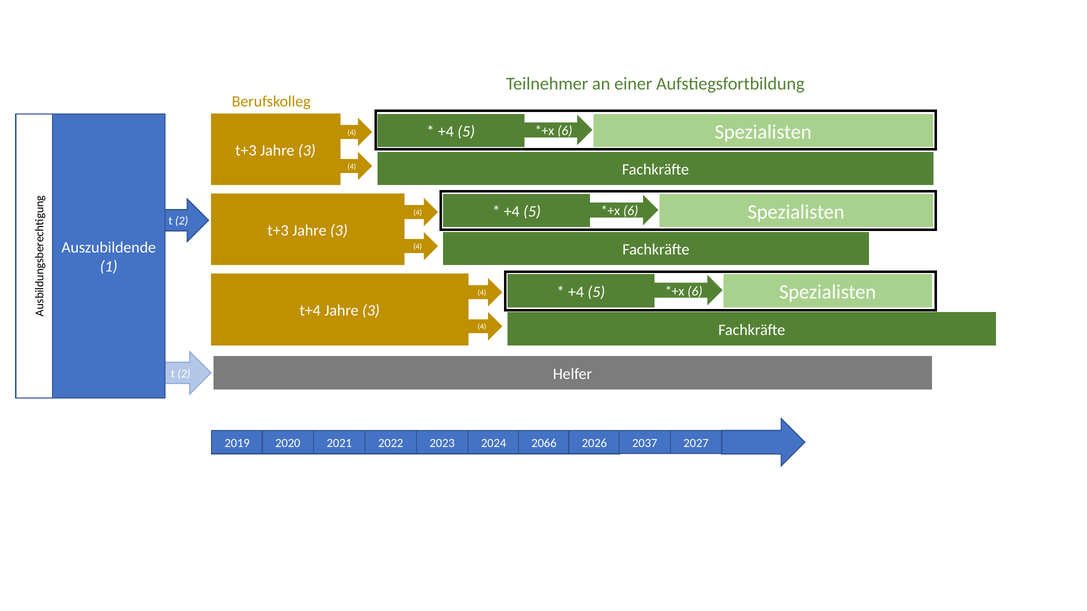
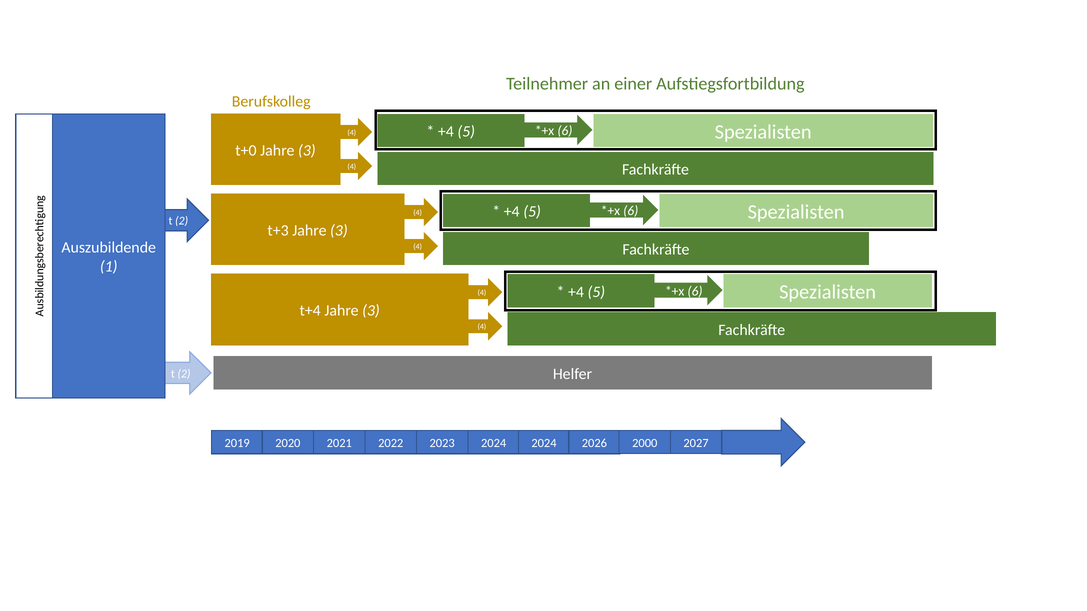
t+3: t+3 -> t+0 (246, 150)
2021 2066: 2066 -> 2024 (544, 443)
2037: 2037 -> 2000 (645, 443)
